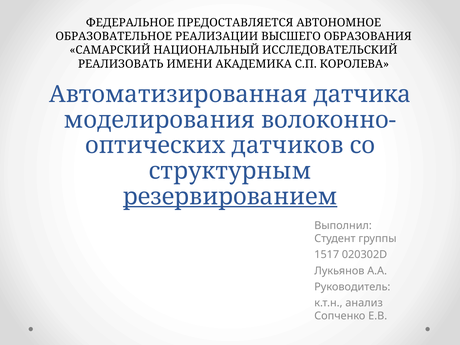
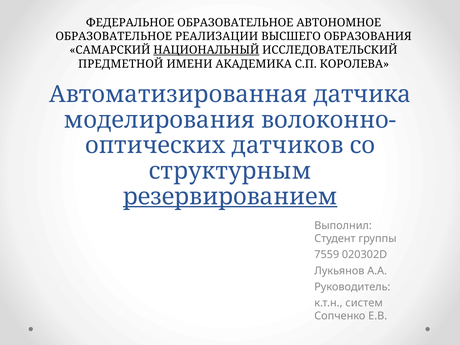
ФЕДЕРАЛЬНОЕ ПРЕДОСТАВЛЯЕТСЯ: ПРЕДОСТАВЛЯЕТСЯ -> ОБРАЗОВАТЕЛЬНОЕ (235, 23)
НАЦИОНАЛЬНЫЙ underline: none -> present (206, 50)
РЕАЛИЗОВАТЬ: РЕАЛИЗОВАТЬ -> ПРЕДМЕТНОЙ (121, 64)
1517: 1517 -> 7559 (327, 255)
анализ: анализ -> систем (364, 303)
